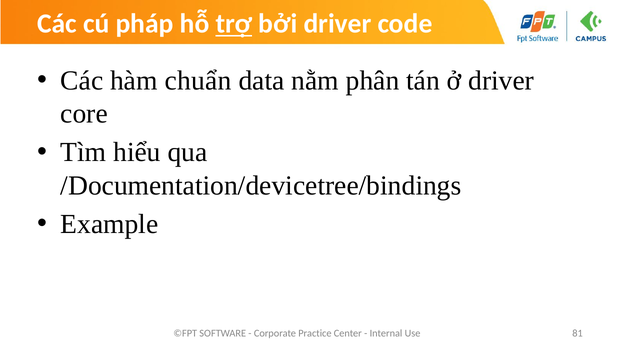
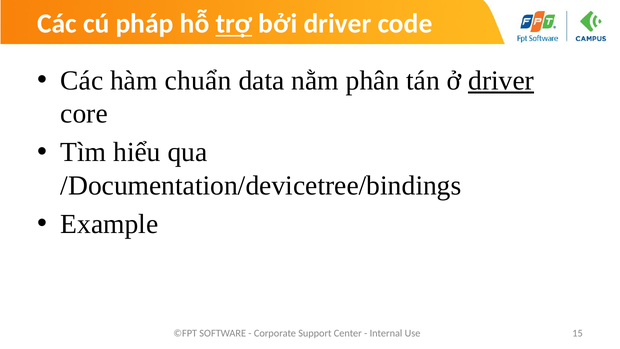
driver underline: none -> present (501, 81)
Practice: Practice -> Support (315, 333)
81: 81 -> 15 (578, 333)
